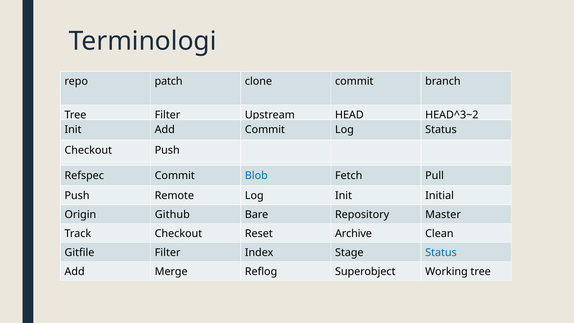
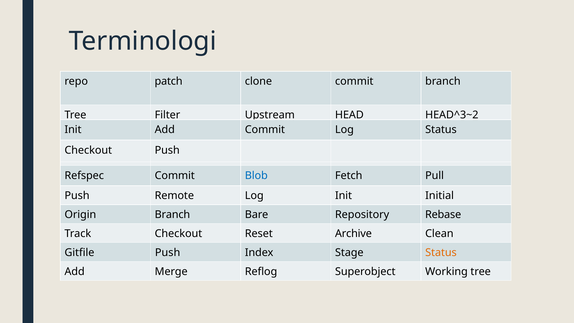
Origin Github: Github -> Branch (172, 215)
Master: Master -> Rebase (443, 215)
Gitfile Filter: Filter -> Push (168, 253)
Status colour: blue -> orange (441, 253)
